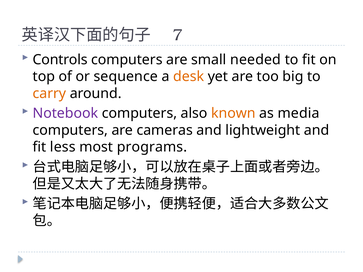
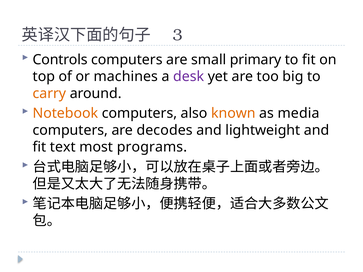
7: 7 -> 3 (178, 35)
needed: needed -> primary (256, 60)
sequence: sequence -> machines (126, 77)
desk colour: orange -> purple (189, 77)
Notebook colour: purple -> orange (65, 113)
cameras: cameras -> decodes (165, 130)
less: less -> text (63, 147)
